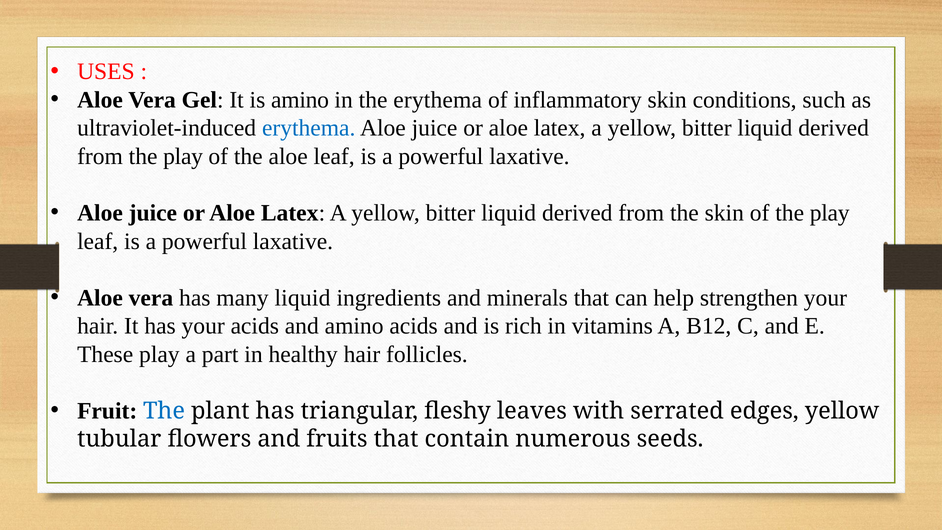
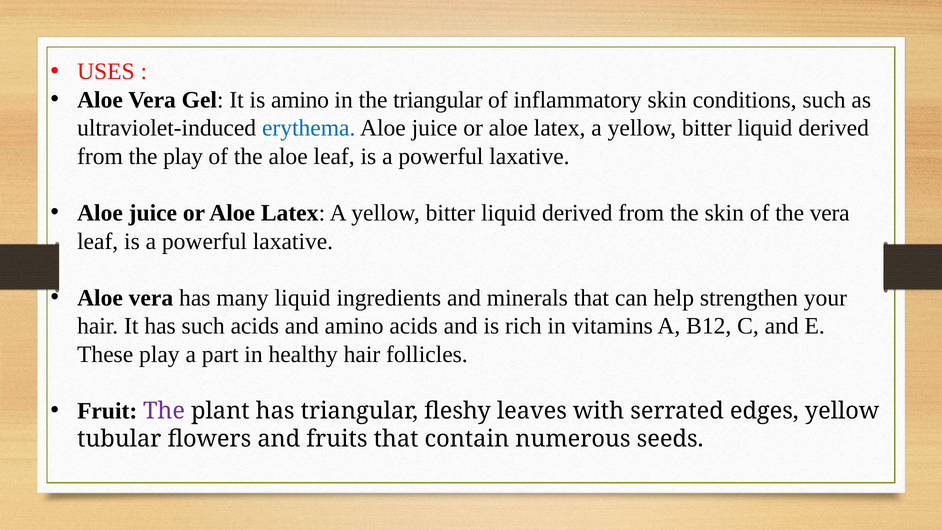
the erythema: erythema -> triangular (438, 100)
of the play: play -> vera (830, 213)
has your: your -> such (203, 326)
The colour: blue -> purple (164, 411)
